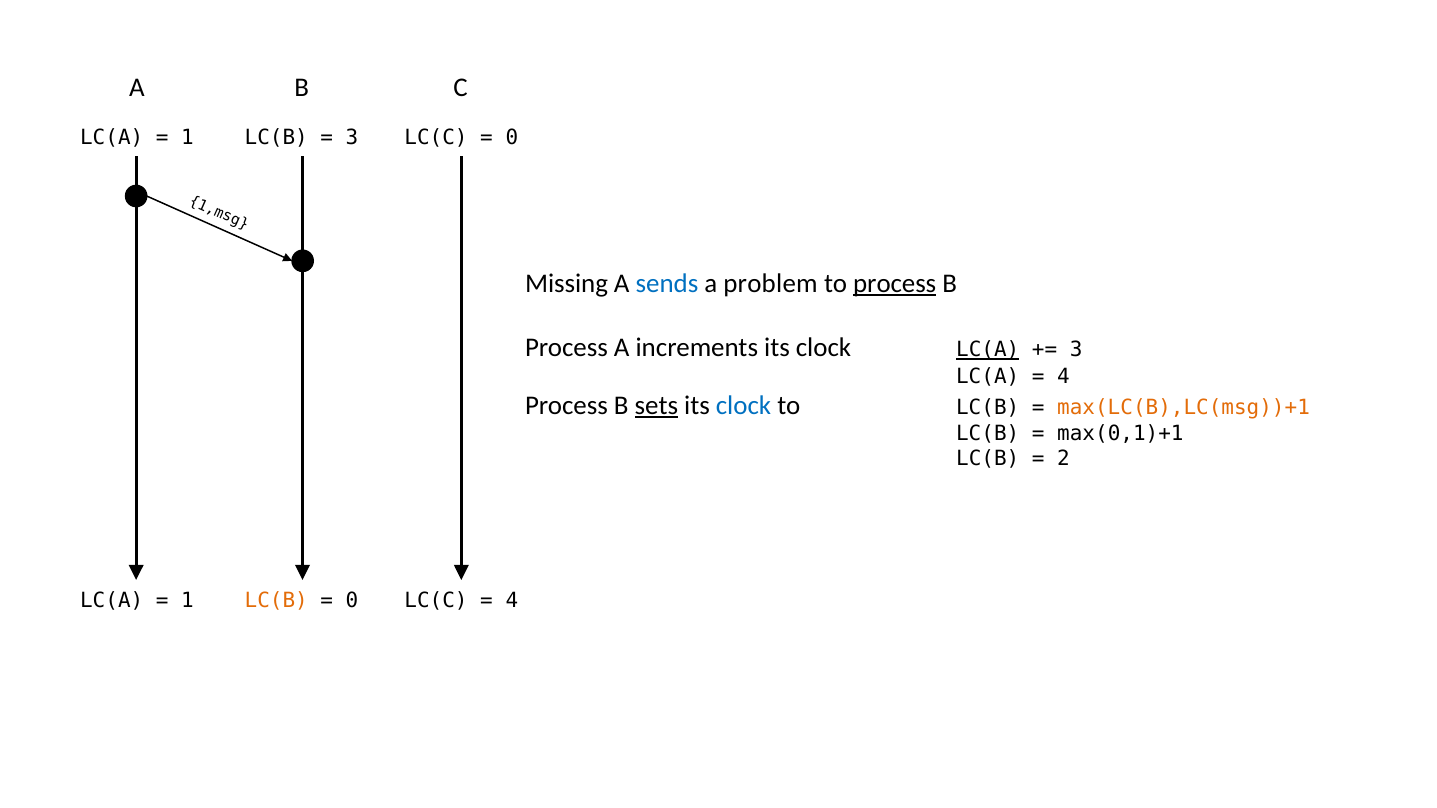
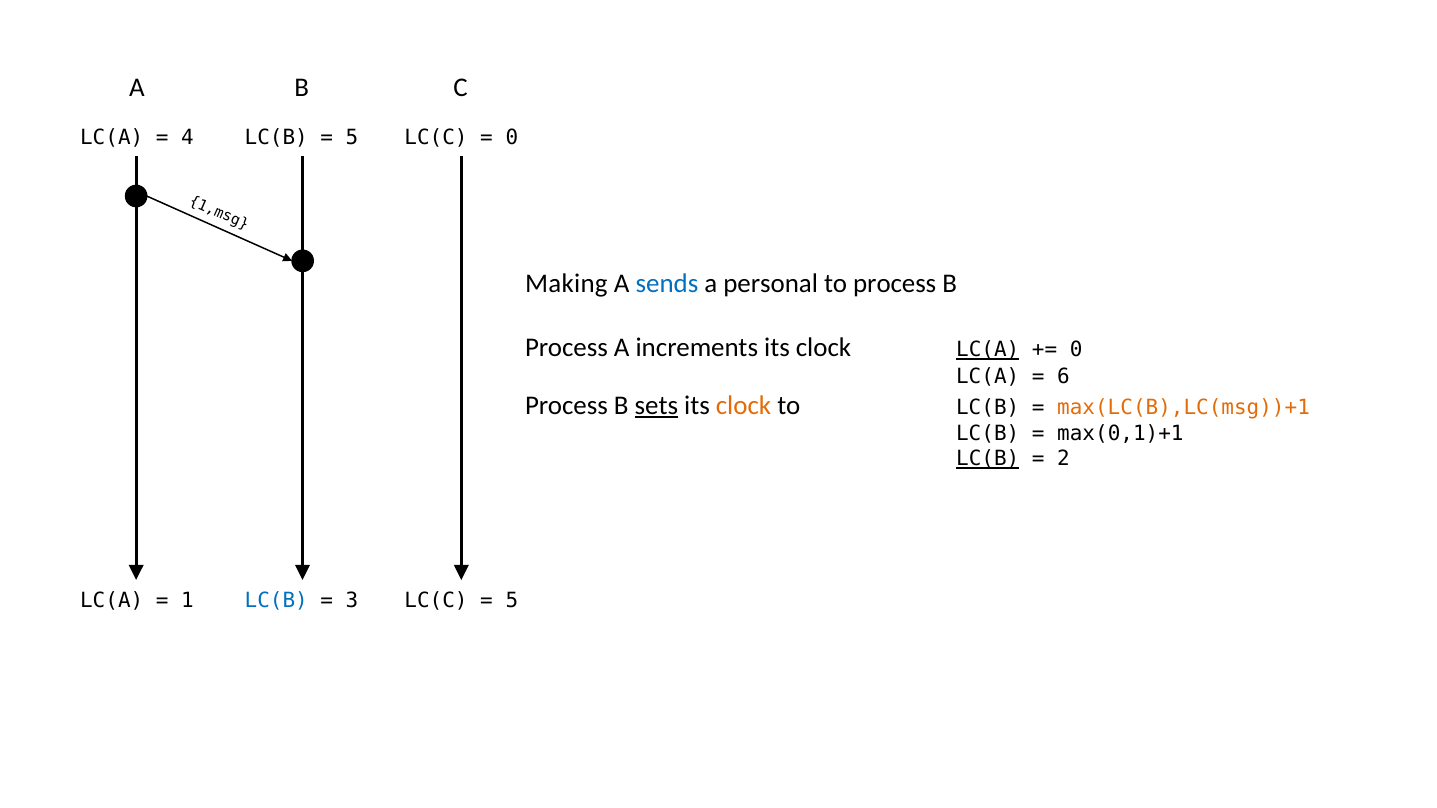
1: 1 -> 4 (188, 137)
3: 3 -> 5 (352, 137)
Missing: Missing -> Making (566, 284)
problem: problem -> personal (771, 284)
process underline: present -> none (895, 284)
3: 3 -> 0 (1076, 350)
4: 4 -> 6 (1063, 377)
clock colour: blue -> orange (743, 406)
LC(B underline: none -> present (988, 459)
LC(B colour: orange -> blue (276, 601)
0: 0 -> 3 (352, 601)
4: 4 -> 5 (512, 601)
